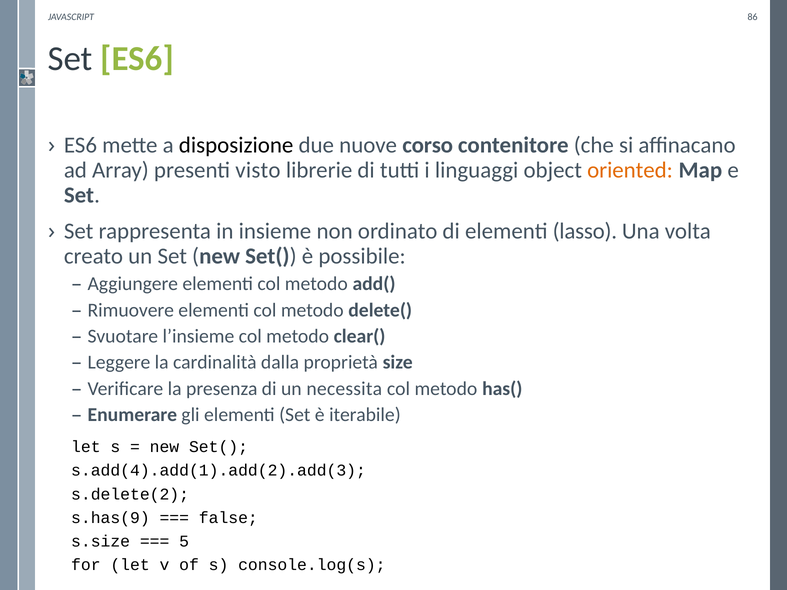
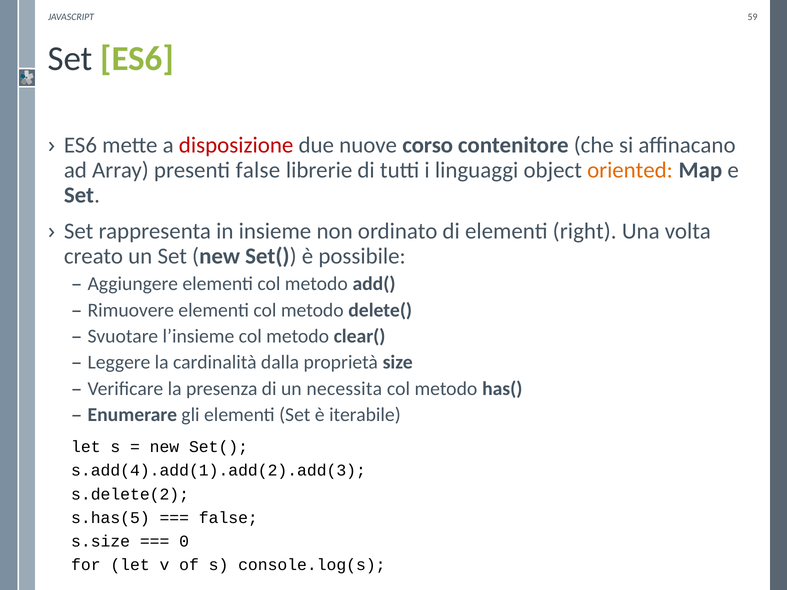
86: 86 -> 59 (753, 17)
disposizione colour: black -> red (236, 145)
presenti visto: visto -> false (258, 170)
lasso: lasso -> right (585, 231)
s.has(9: s.has(9 -> s.has(5 (110, 518)
5: 5 -> 0 (184, 542)
